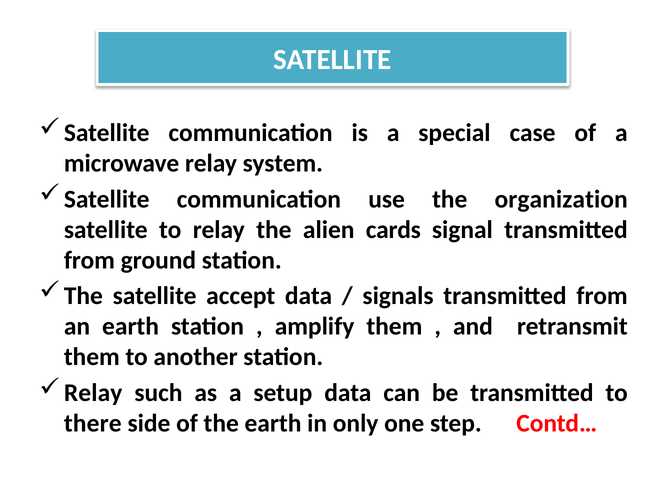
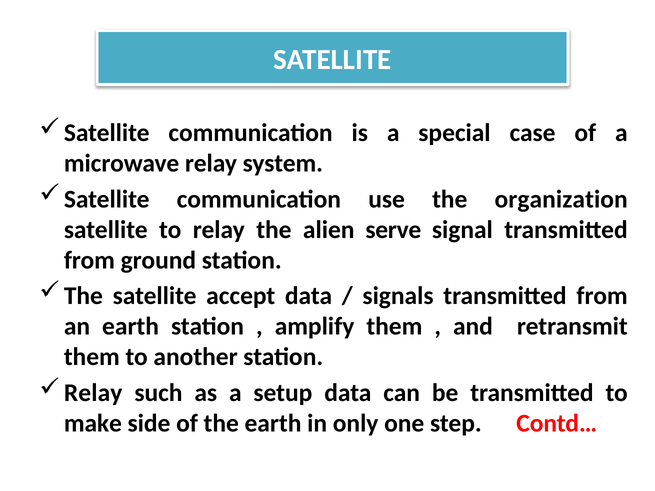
cards: cards -> serve (393, 230)
there: there -> make (93, 424)
